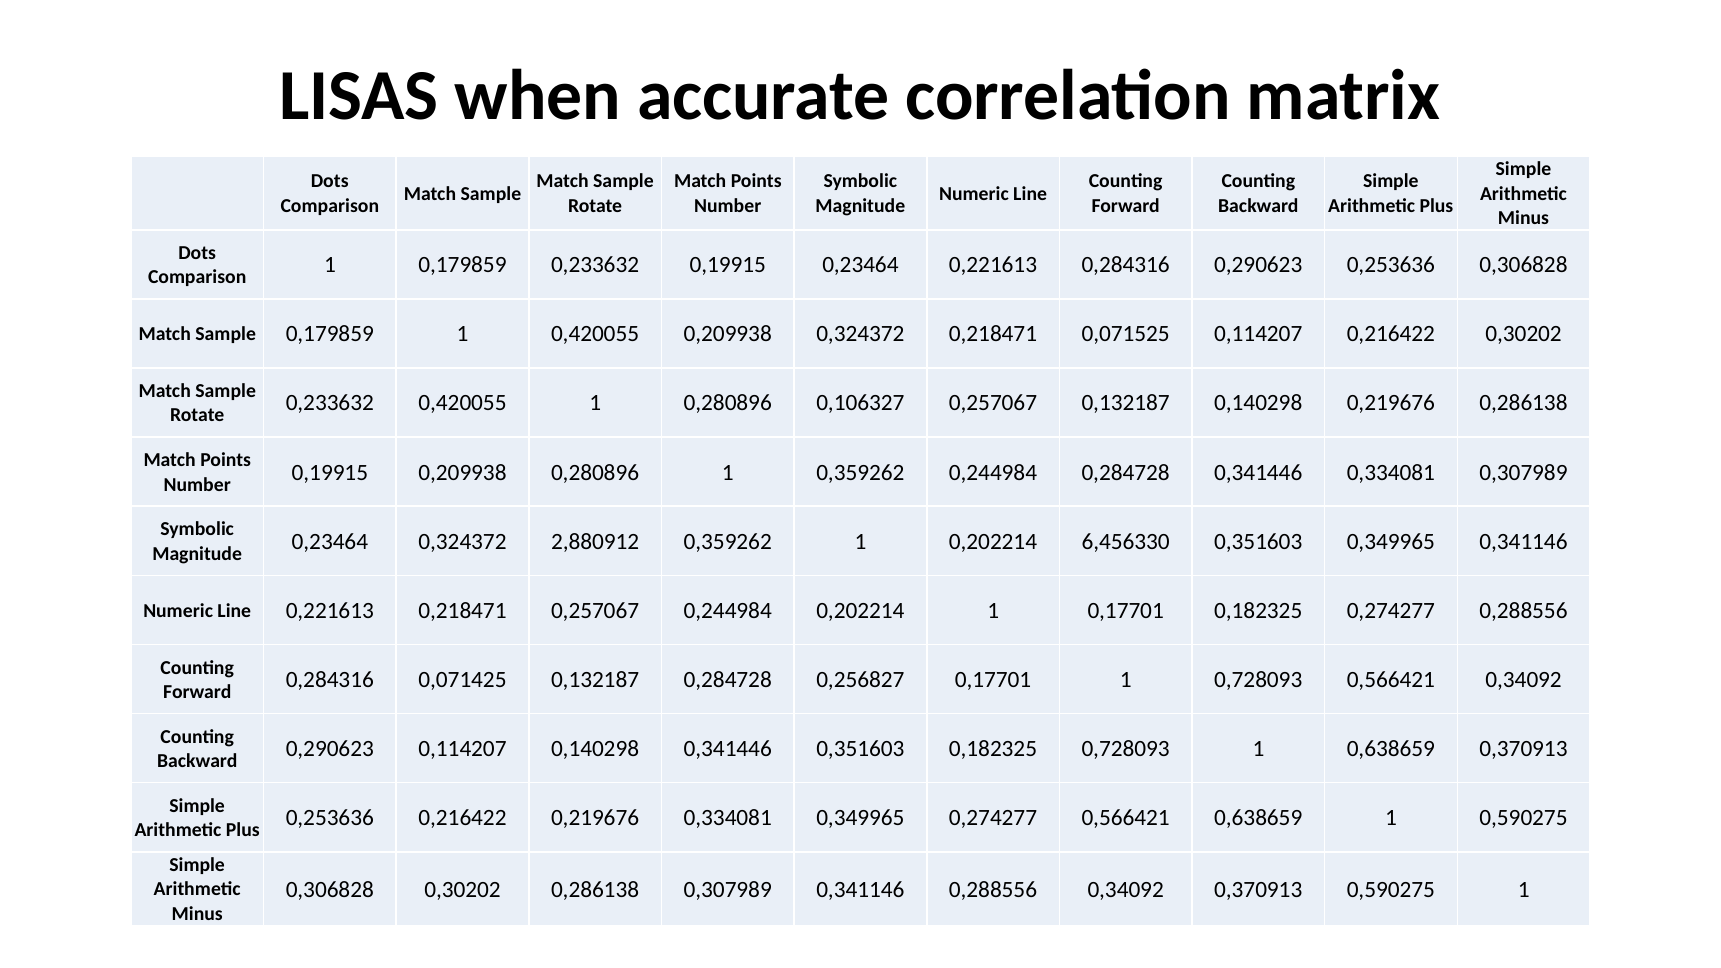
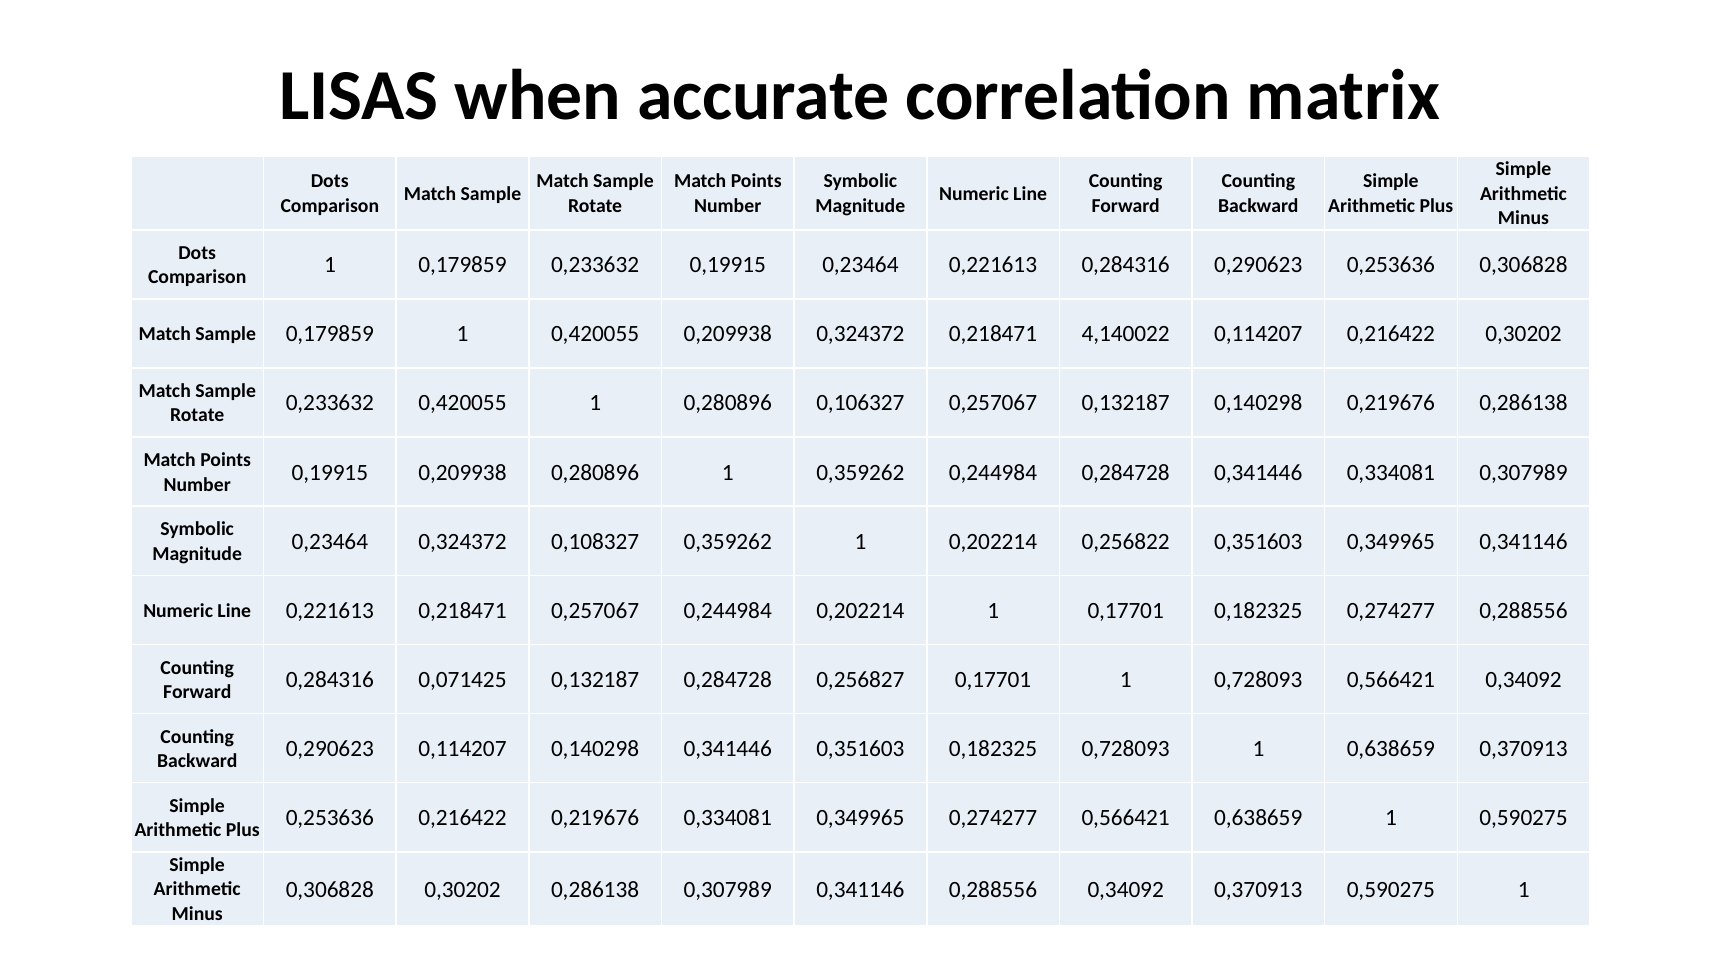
0,071525: 0,071525 -> 4,140022 (1126, 334)
2,880912: 2,880912 -> 0,108327 (595, 542)
6,456330: 6,456330 -> 0,256822 (1126, 542)
